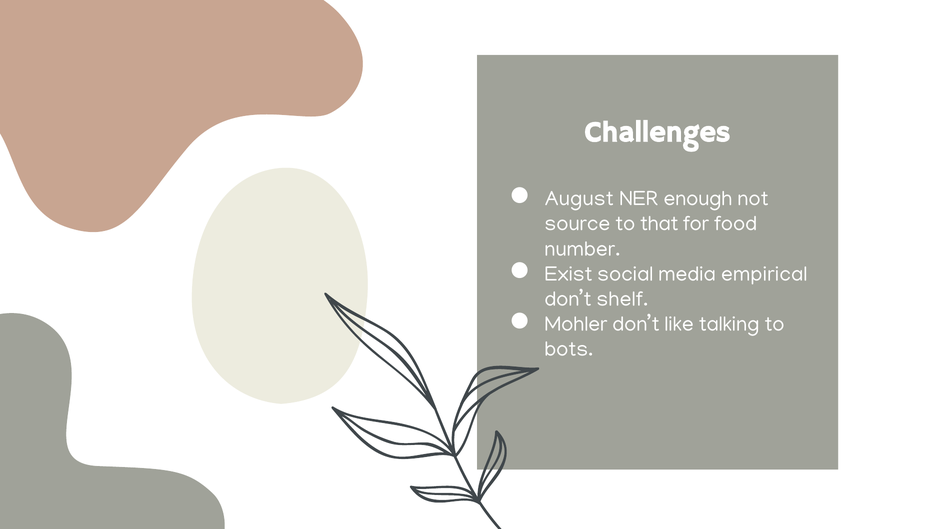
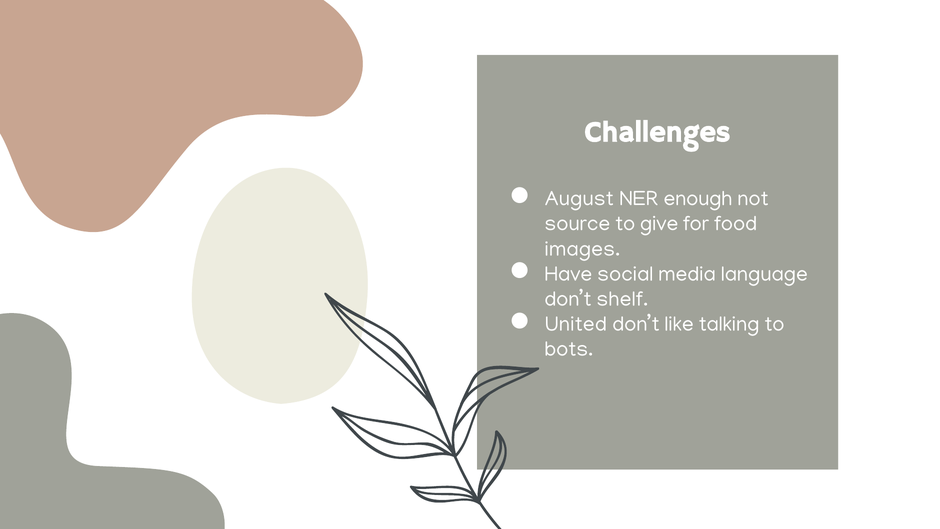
that: that -> give (659, 223)
number: number -> images (582, 249)
Exist: Exist -> Have (568, 274)
empirical: empirical -> language (764, 274)
Mohler: Mohler -> United (576, 324)
